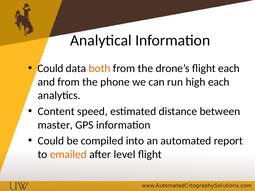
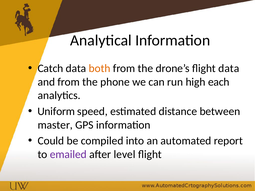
Could: Could -> Catch (50, 68)
flight each: each -> data (229, 68)
Content: Content -> Uniform (56, 111)
emailed colour: orange -> purple (68, 155)
